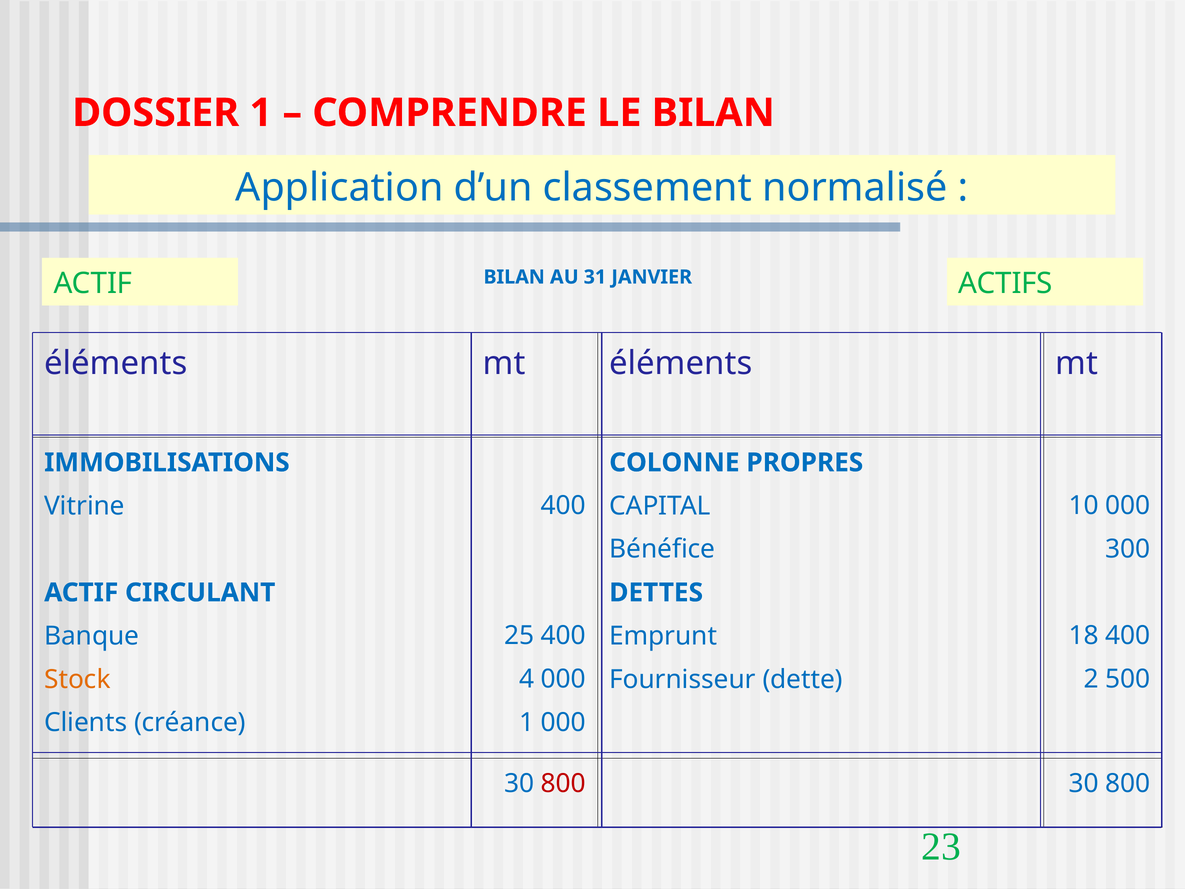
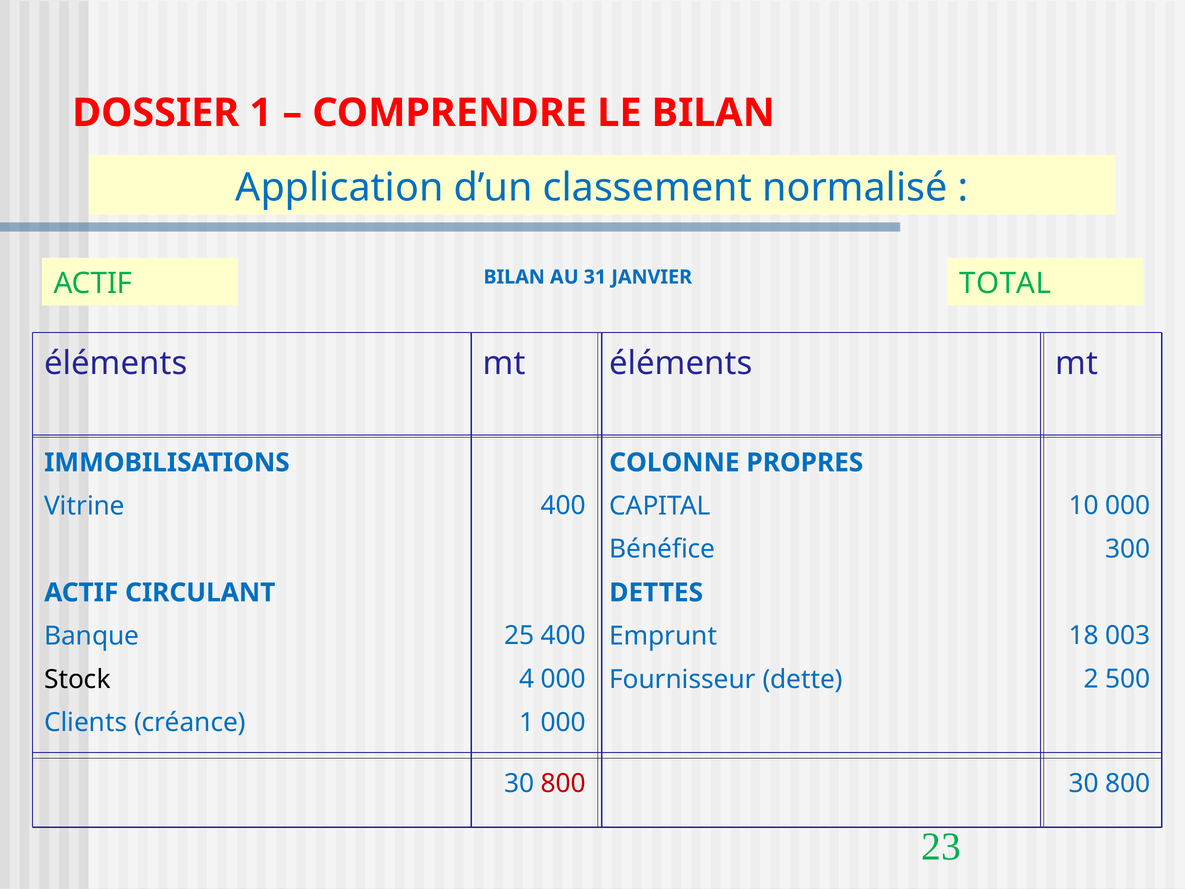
ACTIFS: ACTIFS -> TOTAL (1005, 284)
18 400: 400 -> 003 (1128, 636)
Stock colour: orange -> black (77, 679)
